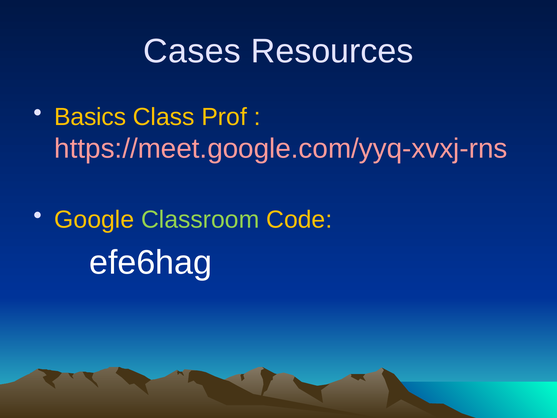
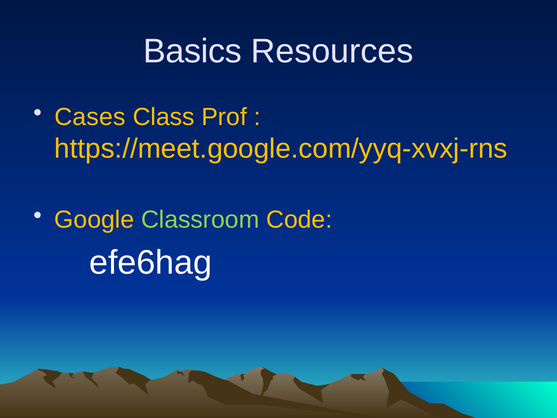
Cases: Cases -> Basics (192, 51)
Basics: Basics -> Cases (90, 117)
https://meet.google.com/yyq-xvxj-rns colour: pink -> yellow (281, 149)
